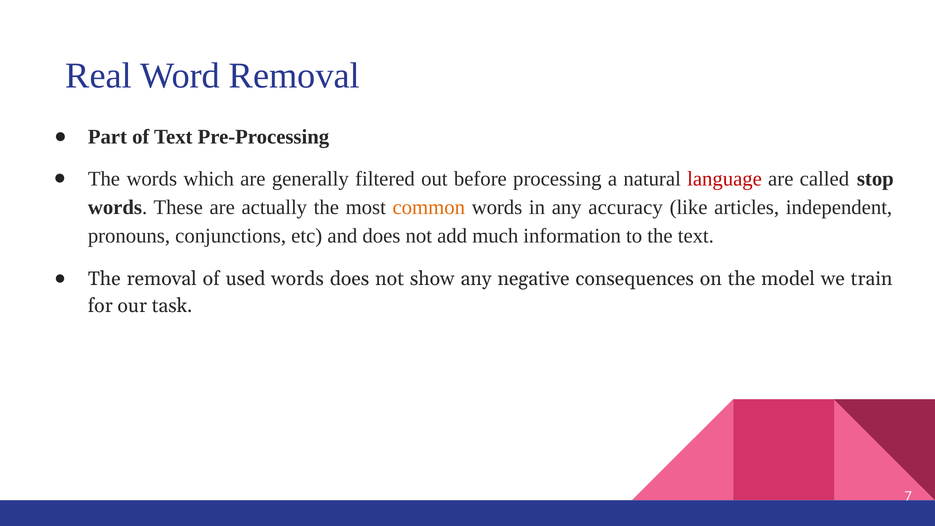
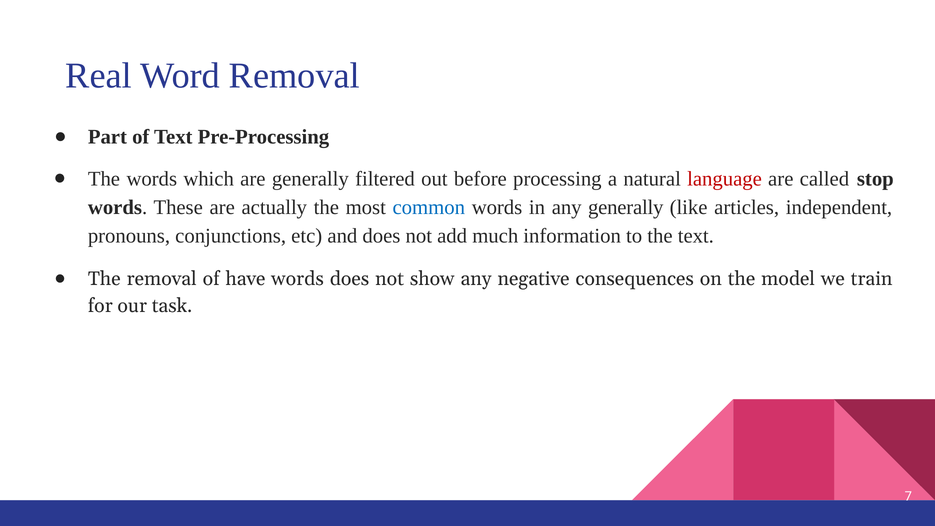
common colour: orange -> blue (429, 207)
any accuracy: accuracy -> generally (626, 207)
used: used -> have (245, 279)
